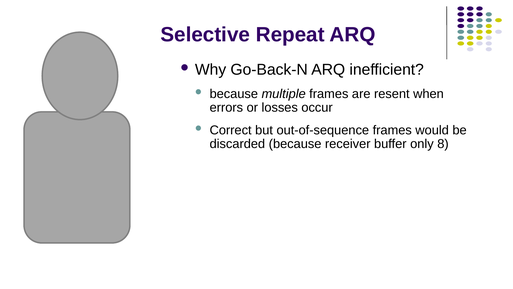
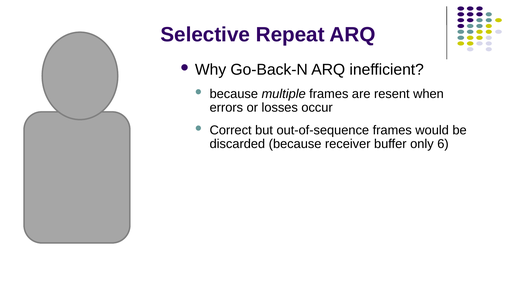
8: 8 -> 6 (443, 144)
